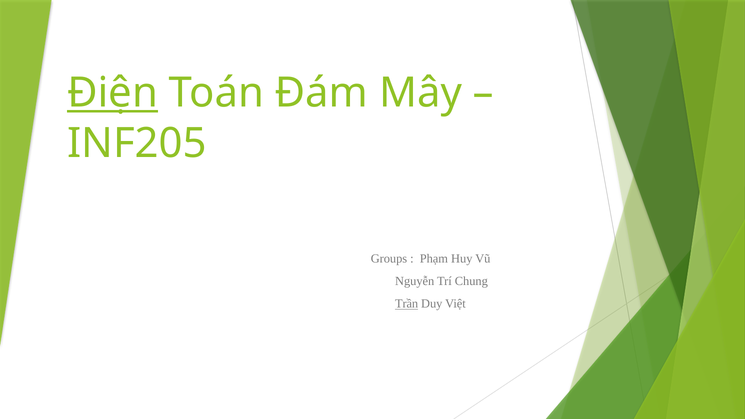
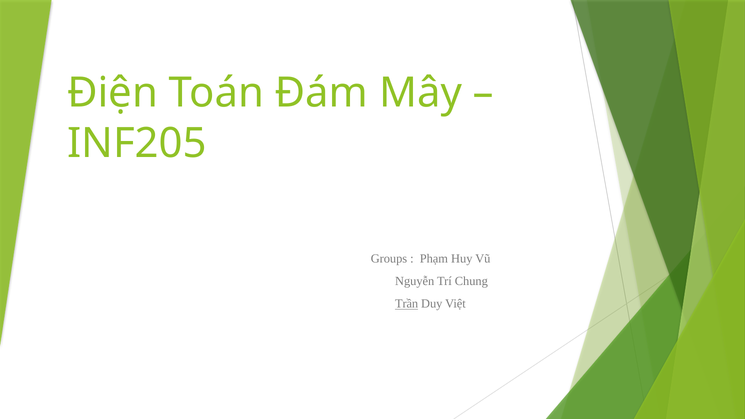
Điện underline: present -> none (113, 93)
